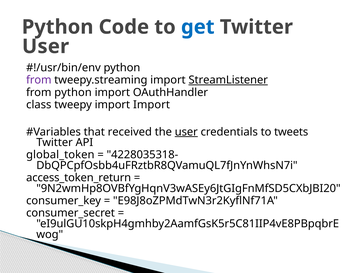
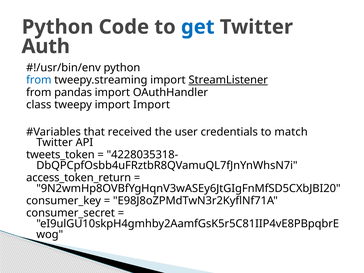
User: User -> Auth (46, 46)
from colour: purple -> blue (39, 80)
from python: python -> pandas (73, 92)
user underline: present -> none (186, 132)
tweets: tweets -> match (291, 132)
global_token: global_token -> tweets_token (60, 155)
